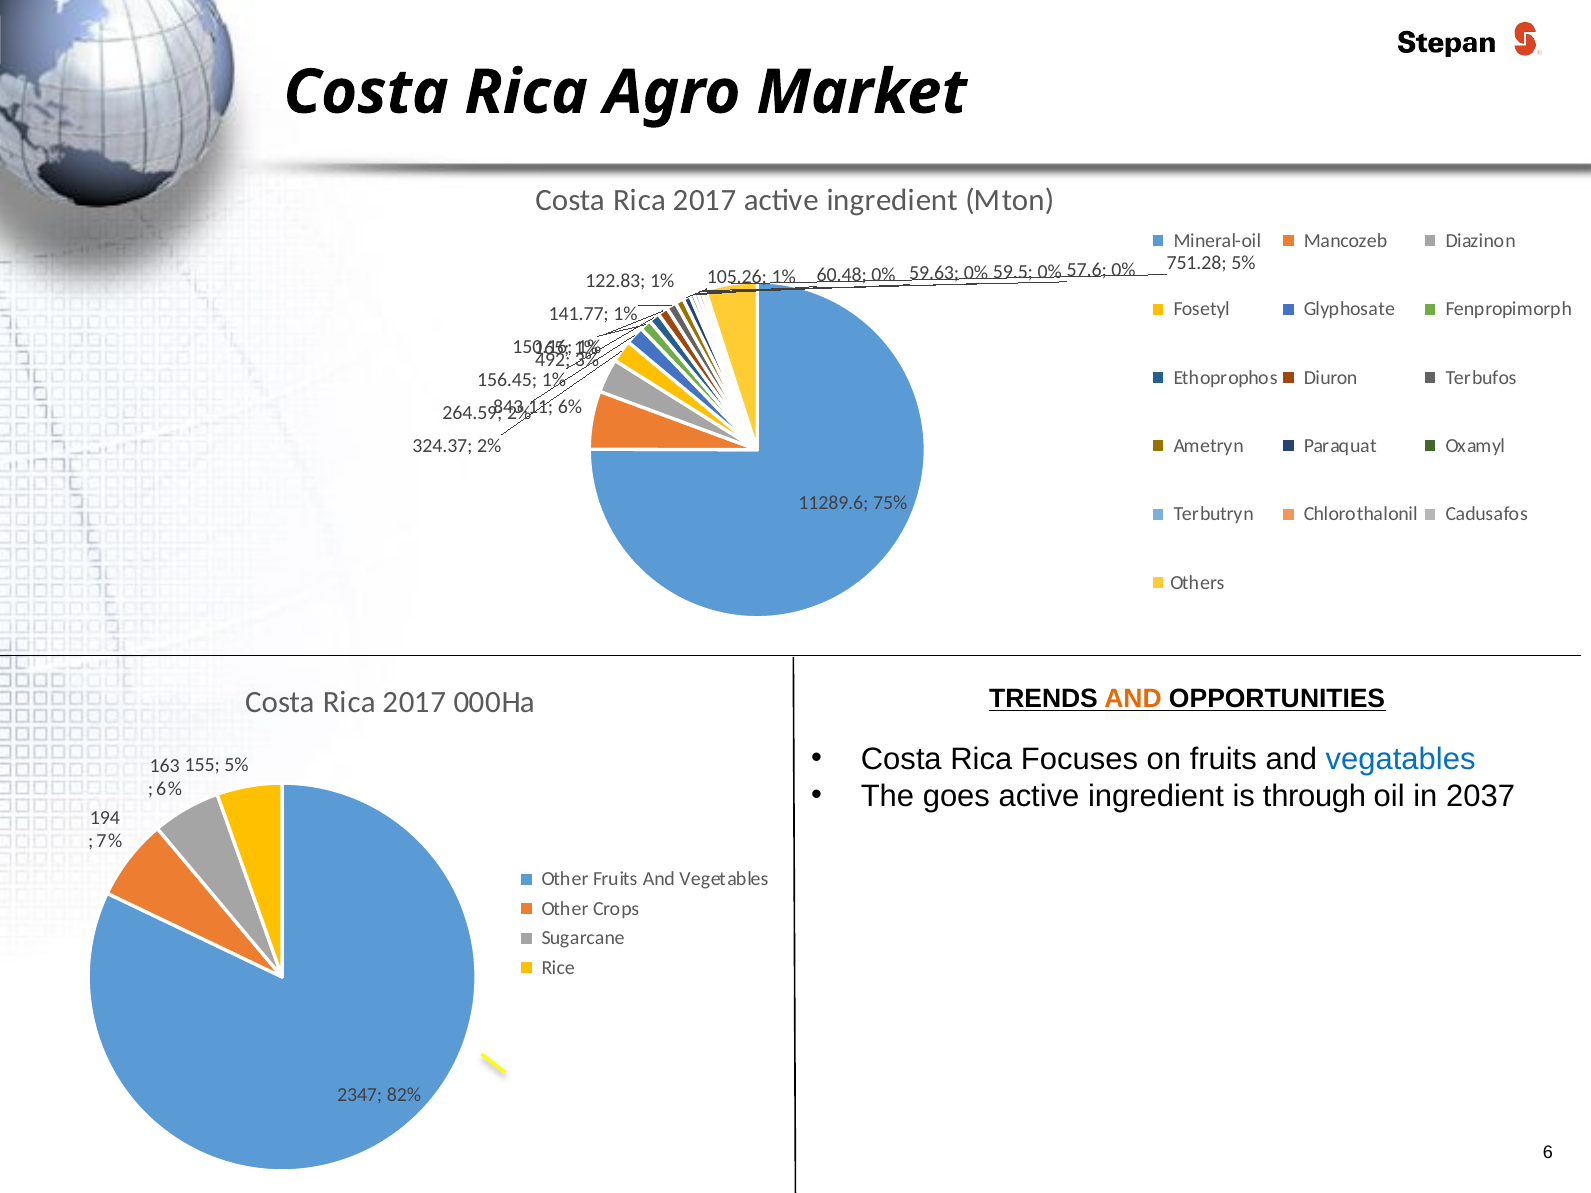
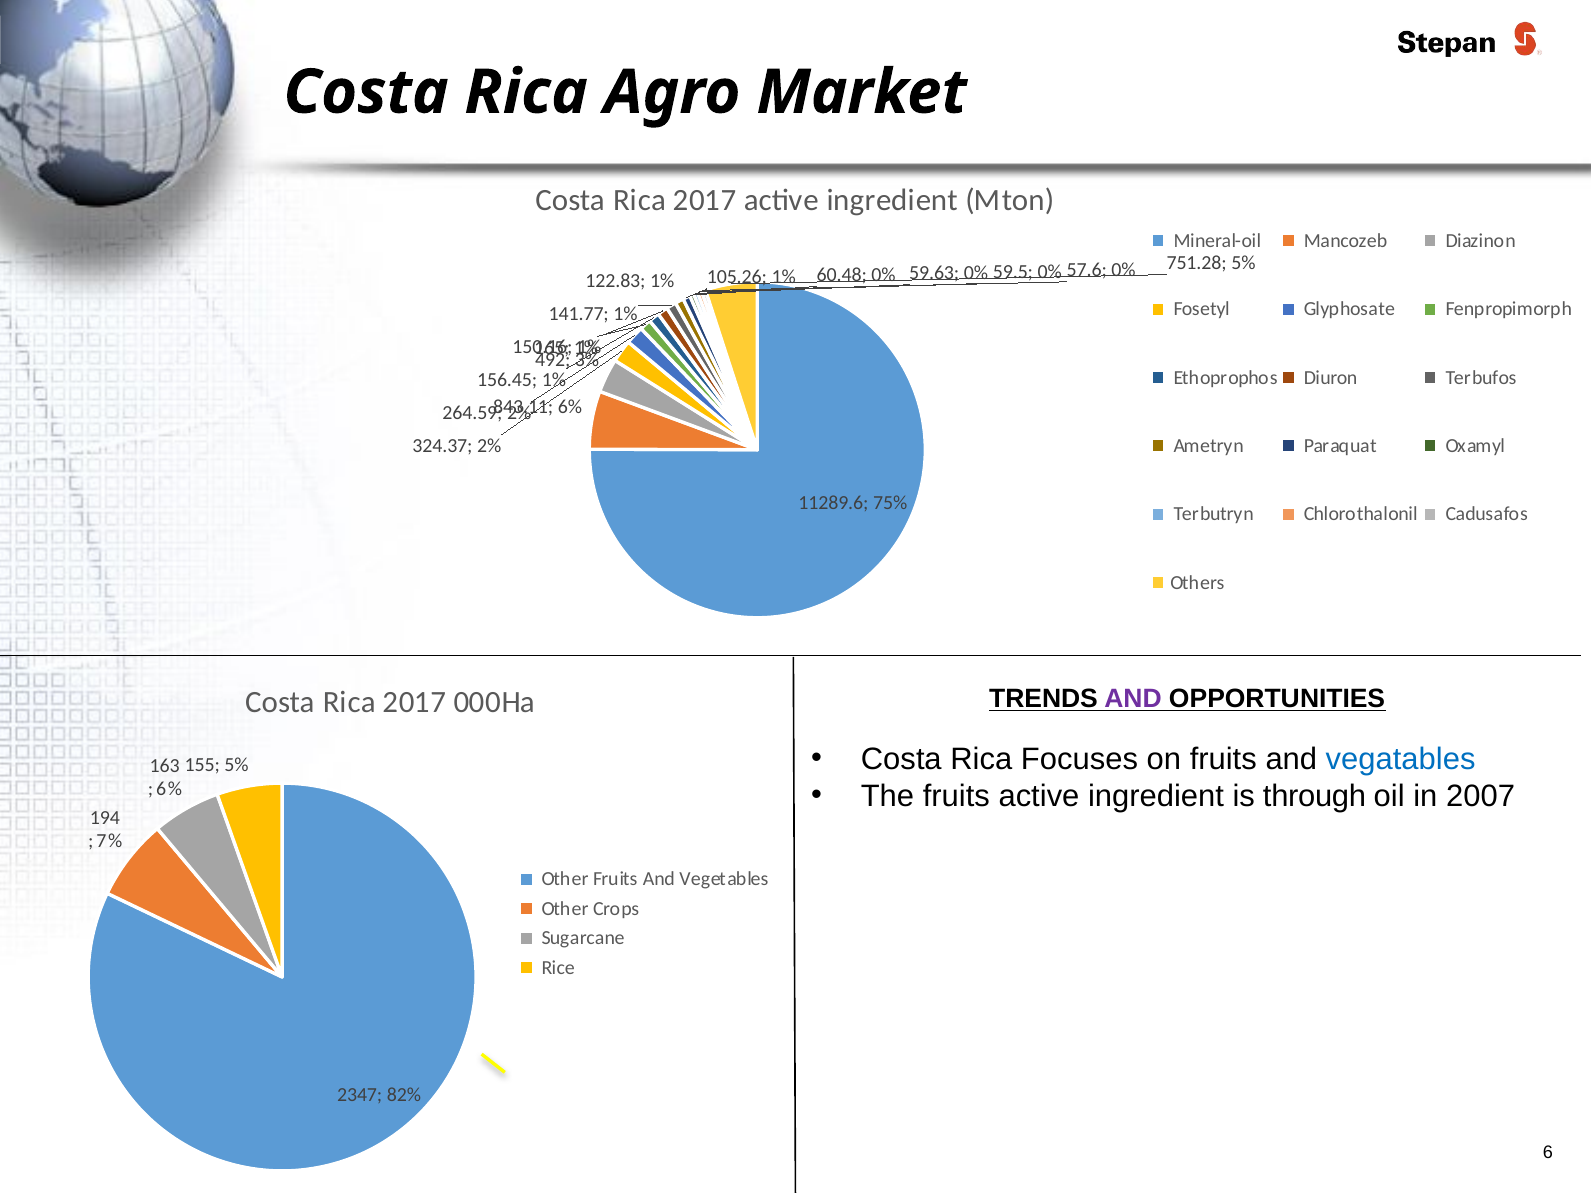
AND colour: orange -> purple (1133, 699)
The goes: goes -> fruits (956, 797)
2037: 2037 -> 2007 (1481, 797)
